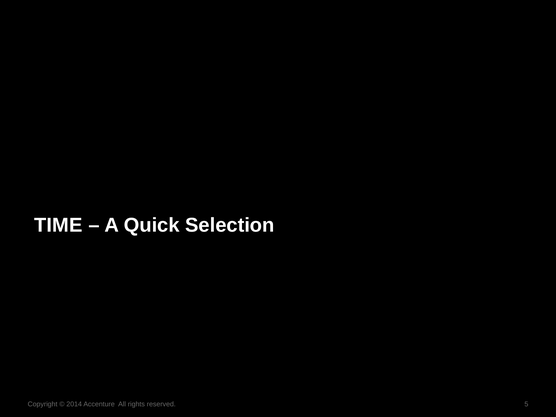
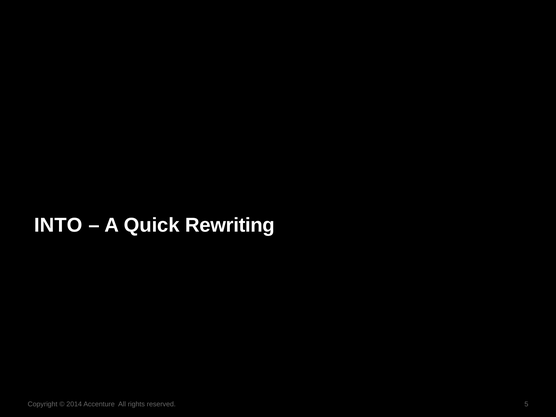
TIME: TIME -> INTO (58, 225)
Selection: Selection -> Rewriting (230, 225)
